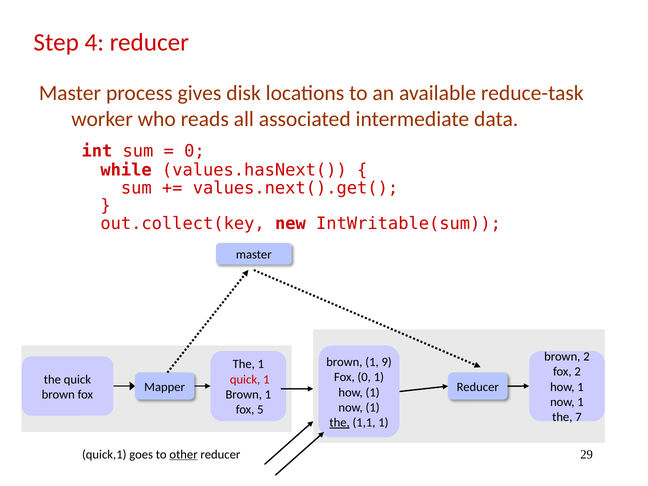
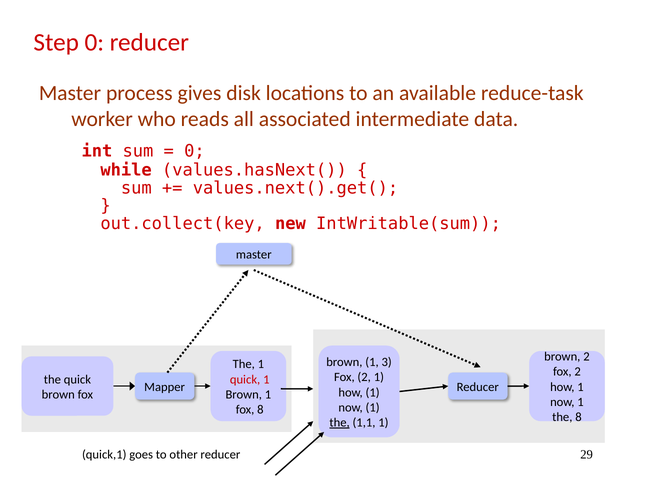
Step 4: 4 -> 0 (94, 42)
9: 9 -> 3 (387, 362)
0: 0 -> 2 (364, 377)
fox 5: 5 -> 8 (260, 410)
the 7: 7 -> 8 (578, 417)
other underline: present -> none (184, 454)
